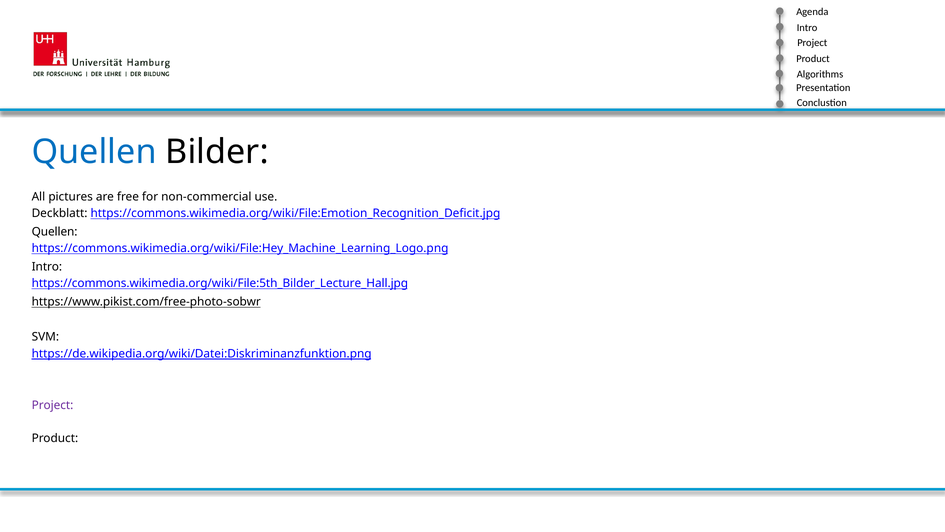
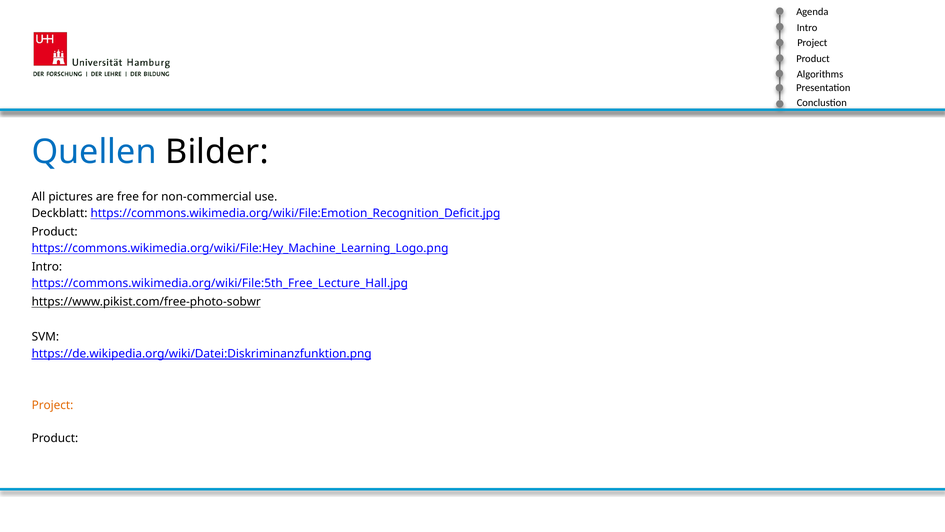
Quellen: Quellen -> Product (55, 232)
https://commons.wikimedia.org/wiki/File:5th_Bilder_Lecture_Hall.jpg: https://commons.wikimedia.org/wiki/File:5th_Bilder_Lecture_Hall.jpg -> https://commons.wikimedia.org/wiki/File:5th_Free_Lecture_Hall.jpg (220, 283)
Project colour: purple -> orange (53, 405)
